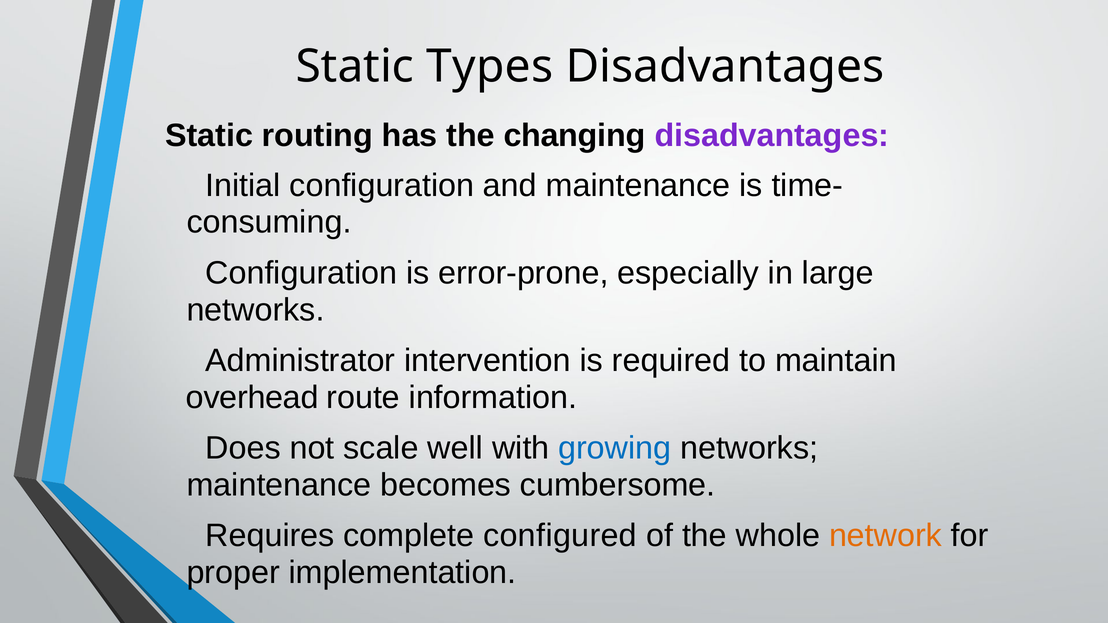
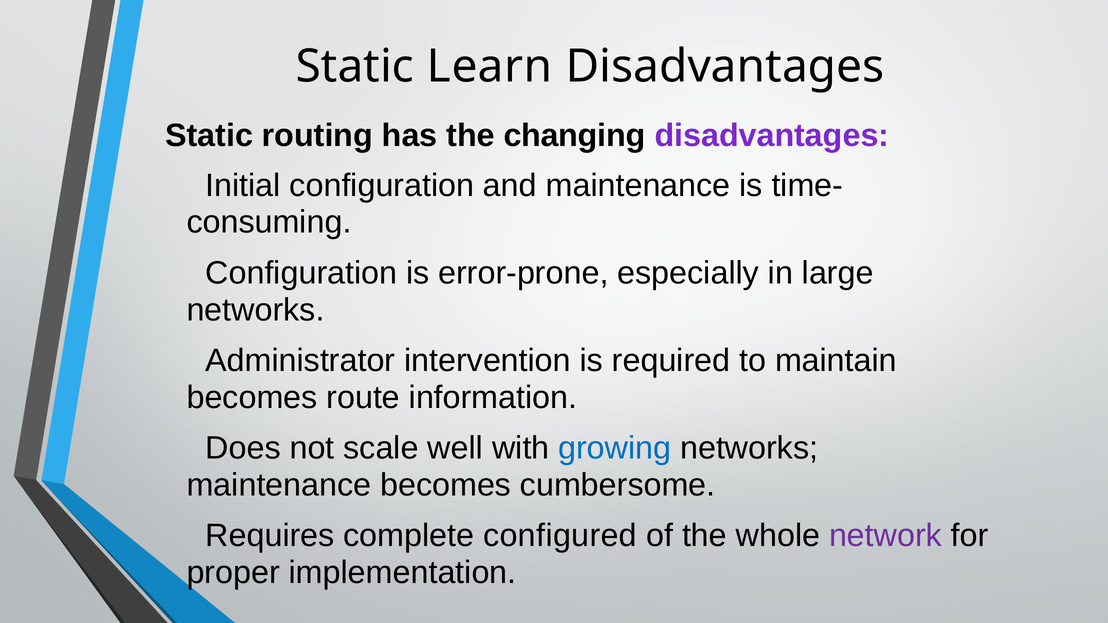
Types: Types -> Learn (490, 66)
overhead: overhead -> becomes (252, 398)
network colour: orange -> purple (886, 536)
